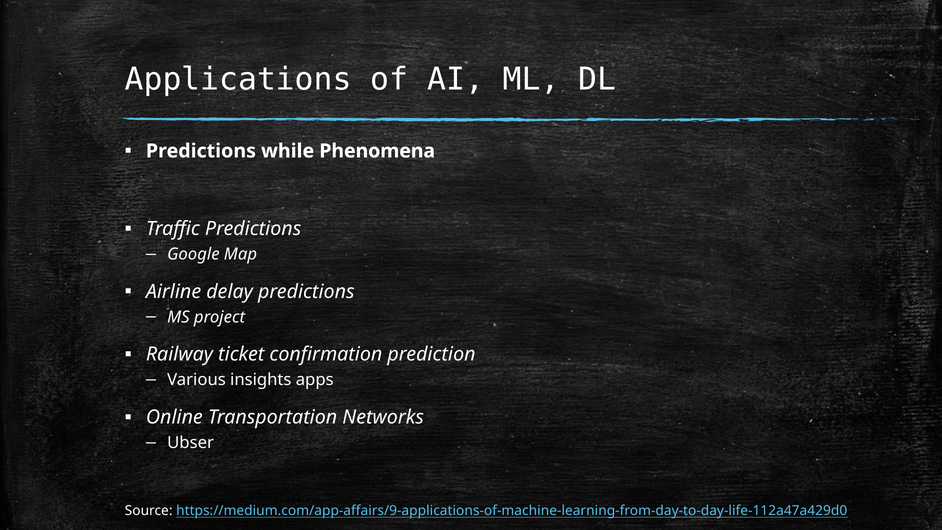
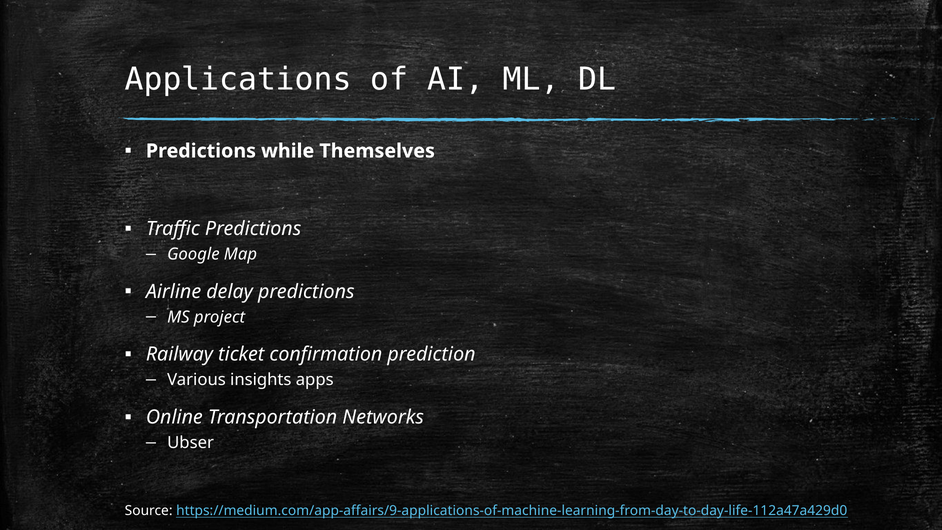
Phenomena: Phenomena -> Themselves (377, 151)
